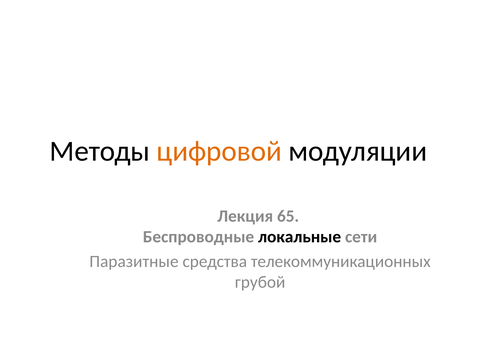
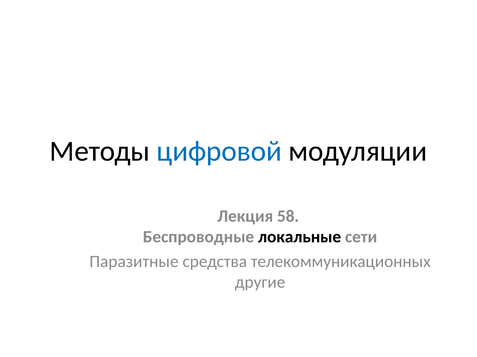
цифровой colour: orange -> blue (219, 152)
65: 65 -> 58 (288, 217)
грубой: грубой -> другие (260, 283)
